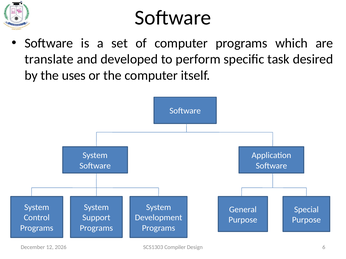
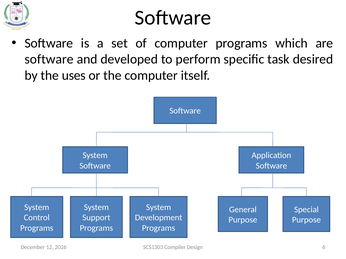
translate: translate -> software (49, 59)
